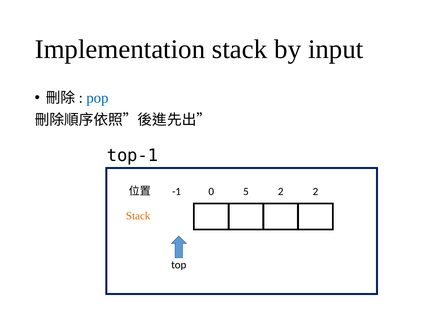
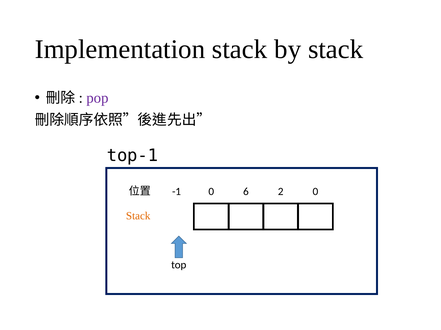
by input: input -> stack (336, 49)
pop colour: blue -> purple (97, 98)
5: 5 -> 6 (246, 192)
2 2: 2 -> 0 (315, 192)
